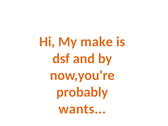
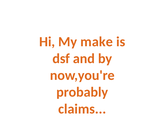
wants: wants -> claims (82, 109)
